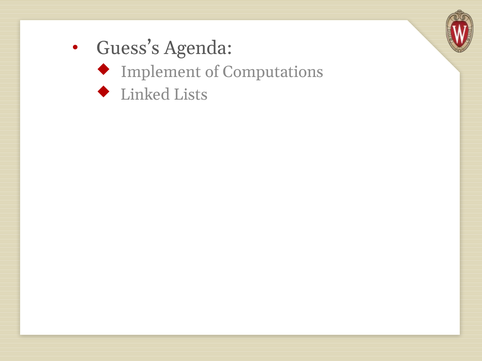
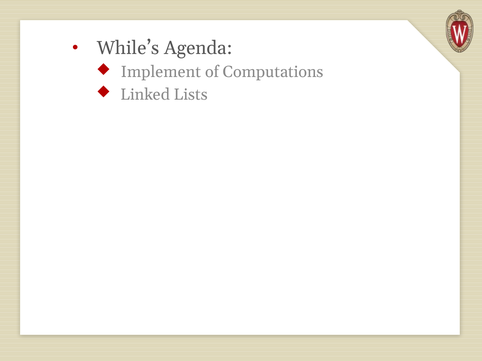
Guess’s: Guess’s -> While’s (128, 48)
